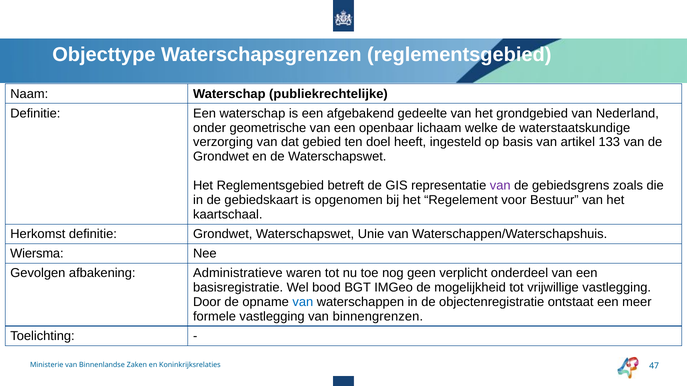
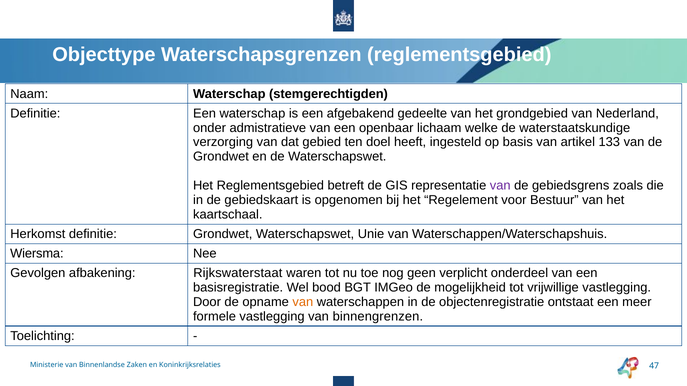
publiekrechtelijke: publiekrechtelijke -> stemgerechtigden (329, 94)
geometrische: geometrische -> admistratieve (268, 128)
Administratieve: Administratieve -> Rijkswaterstaat (238, 274)
van colour: blue -> orange (303, 302)
